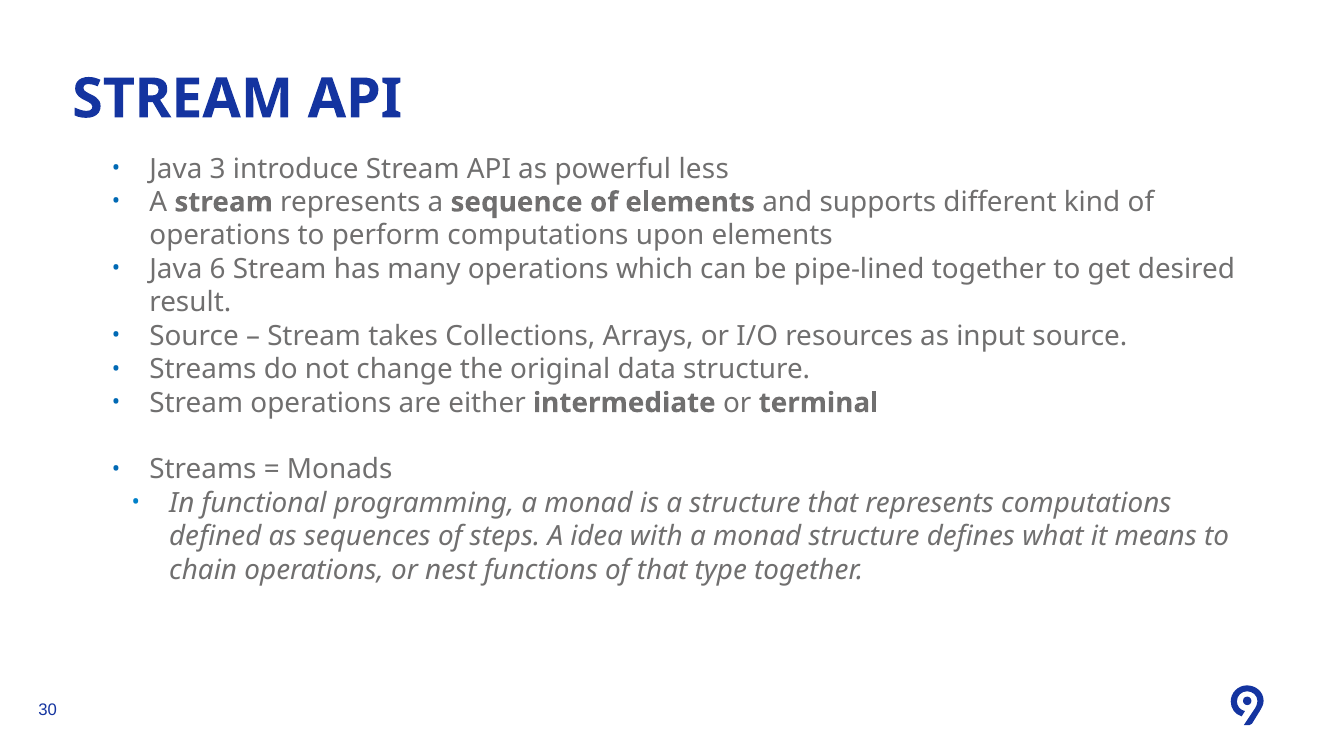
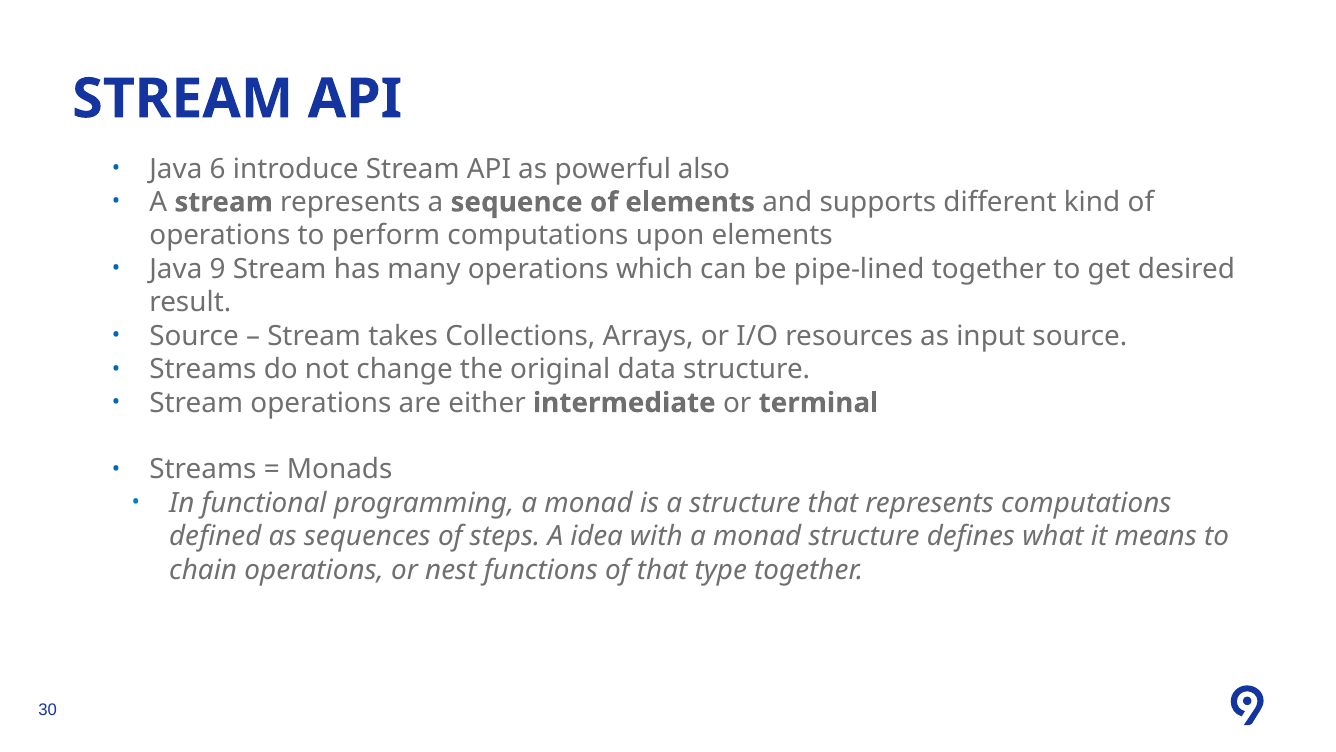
3: 3 -> 6 (218, 169)
less: less -> also (704, 169)
6: 6 -> 9 (218, 269)
